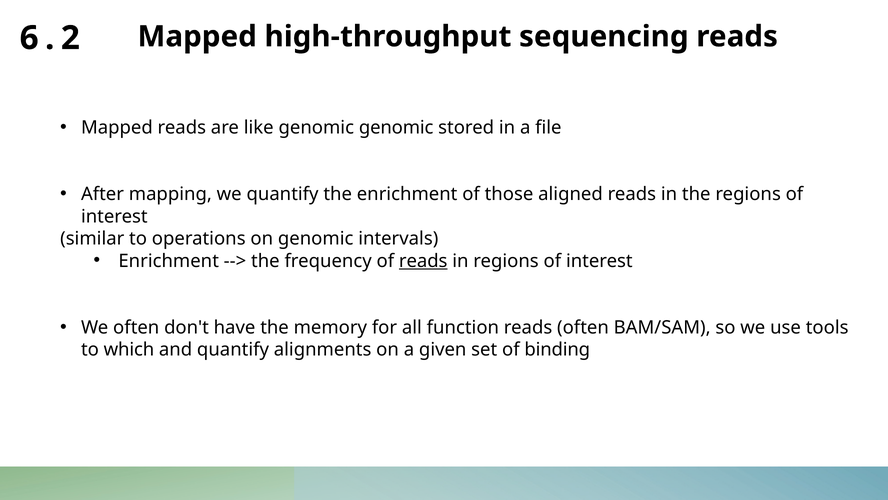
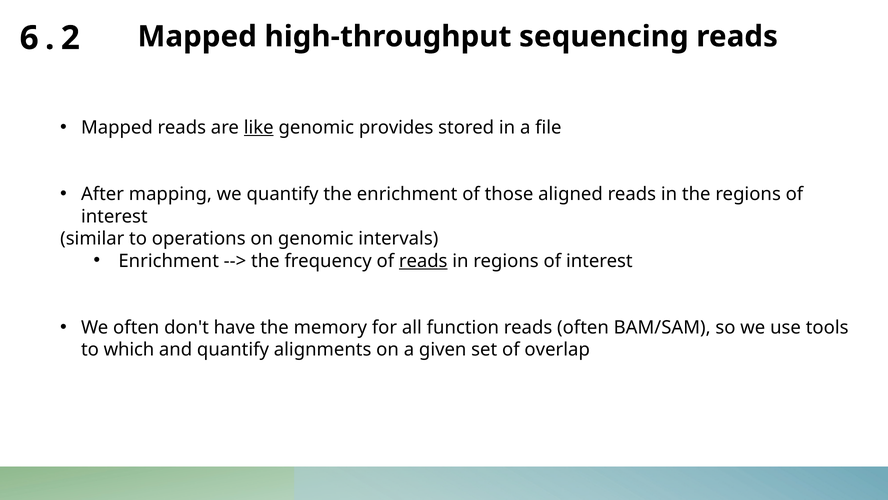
like underline: none -> present (259, 127)
genomic genomic: genomic -> provides (396, 127)
binding: binding -> overlap (557, 349)
